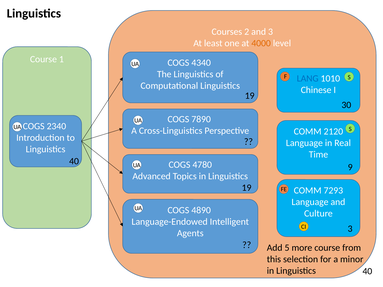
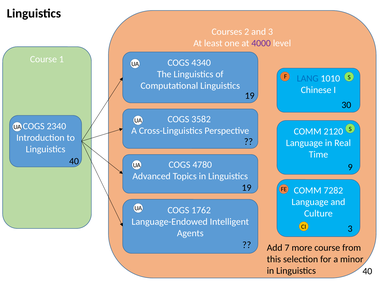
4000 colour: orange -> purple (261, 43)
7890: 7890 -> 3582 (201, 119)
7293: 7293 -> 7282 (333, 191)
4890: 4890 -> 1762 (201, 210)
5: 5 -> 7 (287, 248)
